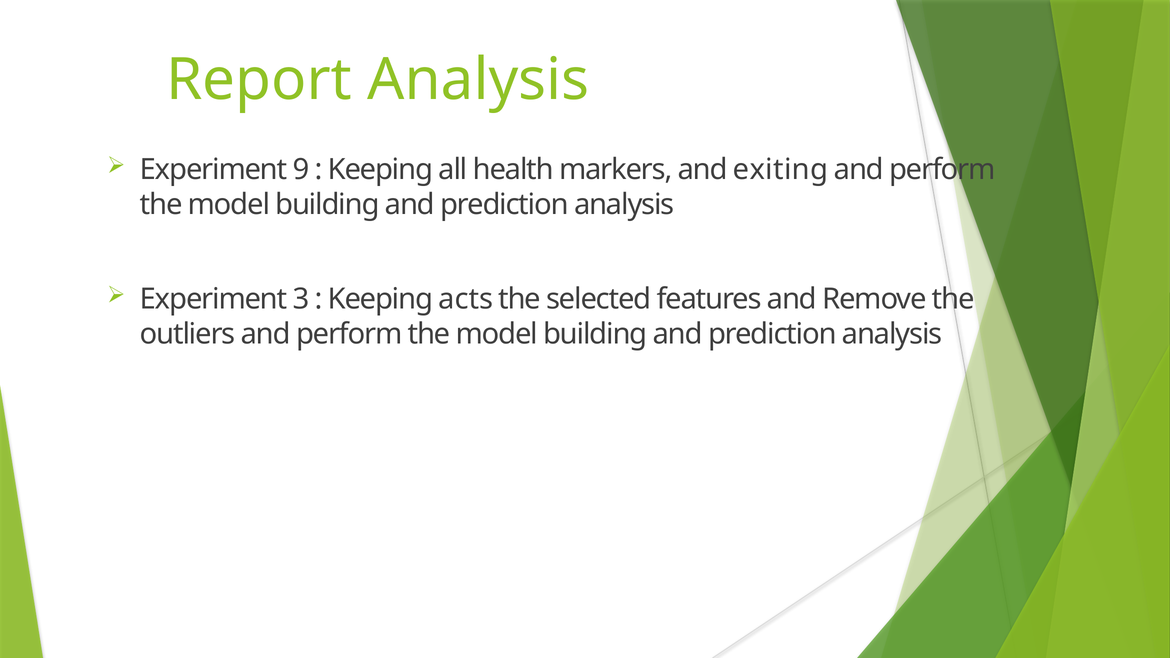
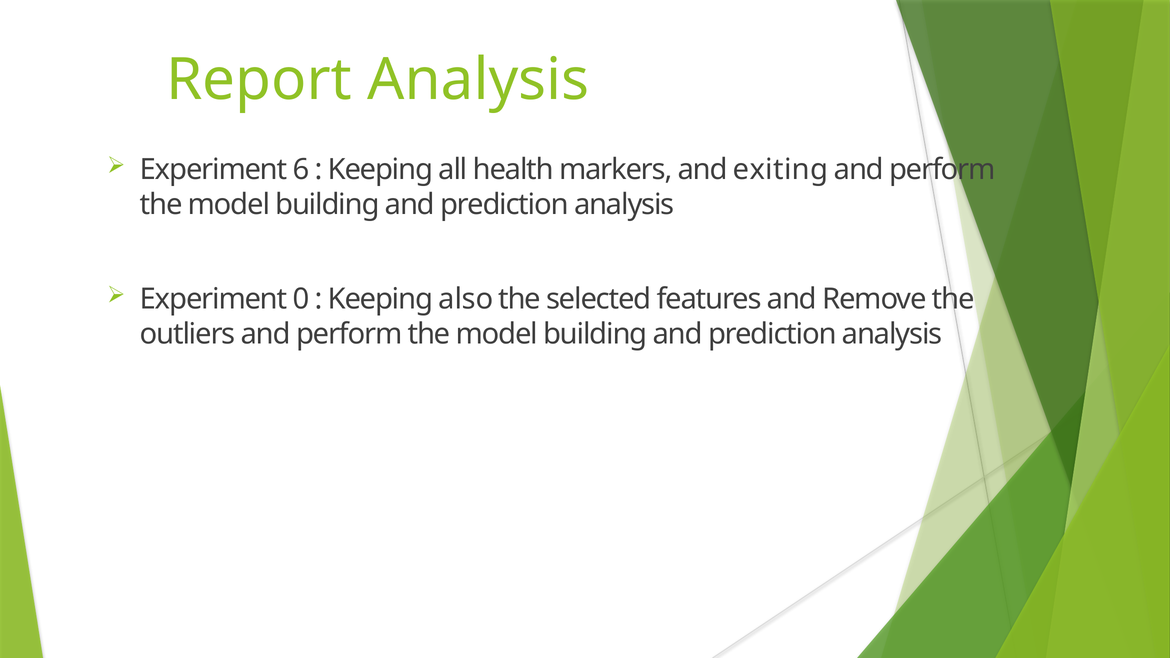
9: 9 -> 6 (301, 170)
3: 3 -> 0 (301, 299)
acts: acts -> also (466, 299)
